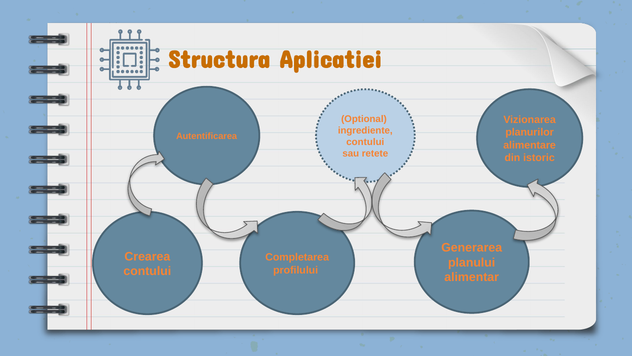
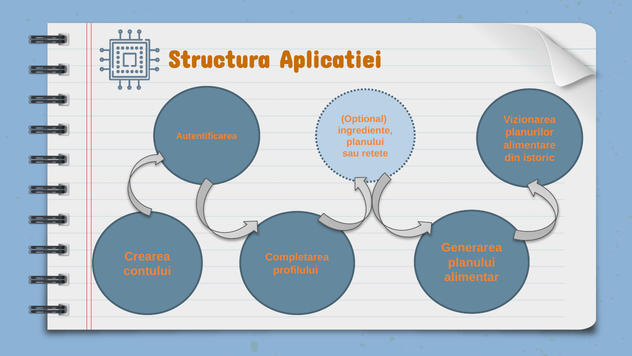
contului: contului -> planului (365, 142)
